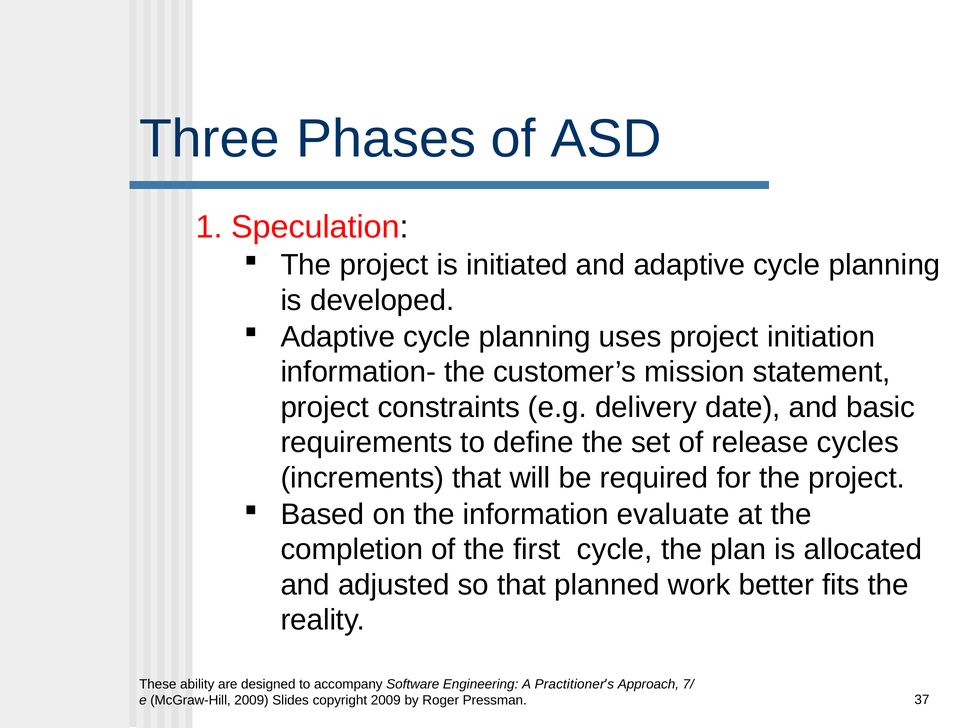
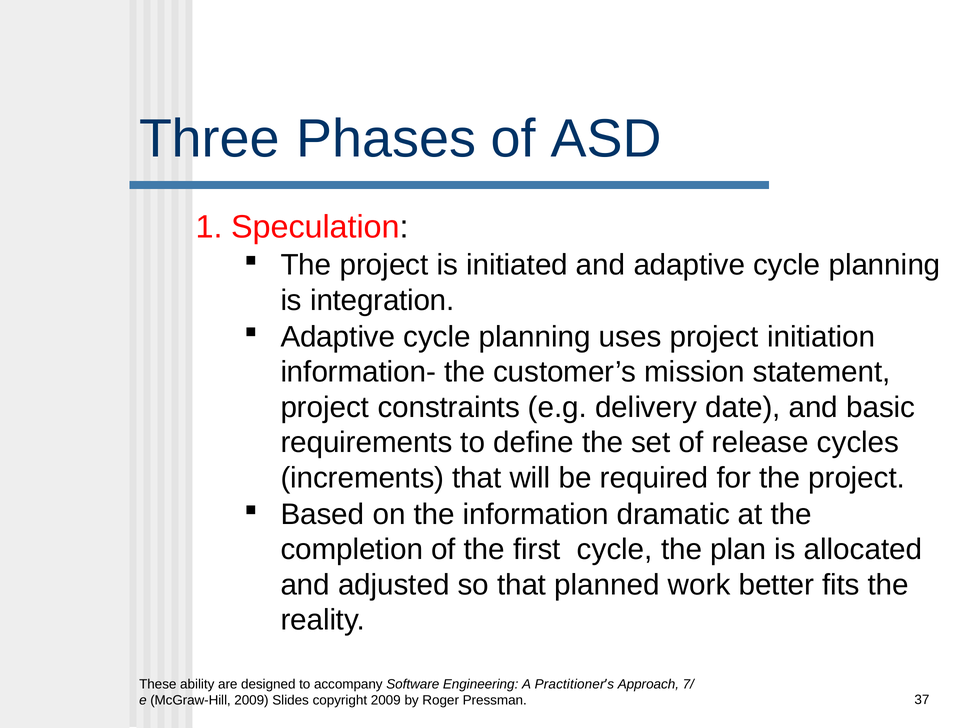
developed: developed -> integration (382, 300)
evaluate: evaluate -> dramatic (673, 515)
